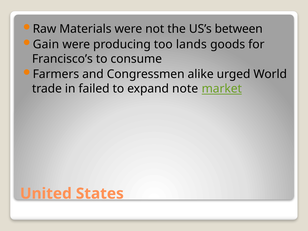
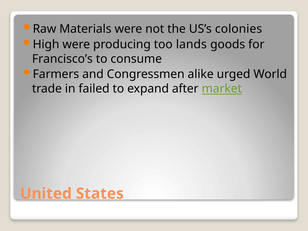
between: between -> colonies (239, 29)
Gain: Gain -> High (46, 44)
note: note -> after (185, 89)
